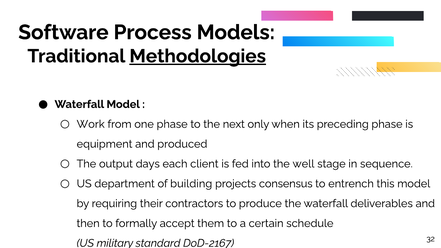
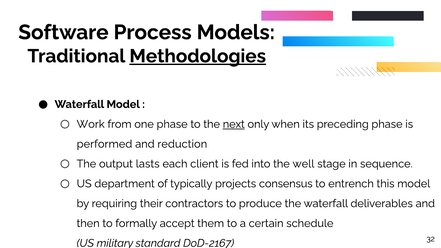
next underline: none -> present (234, 124)
equipment: equipment -> performed (104, 144)
produced: produced -> reduction (182, 144)
days: days -> lasts (148, 164)
building: building -> typically (191, 184)
